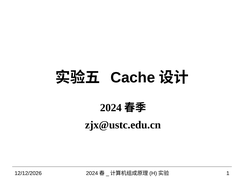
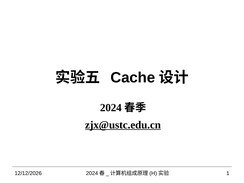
zjx@ustc.edu.cn underline: none -> present (123, 125)
